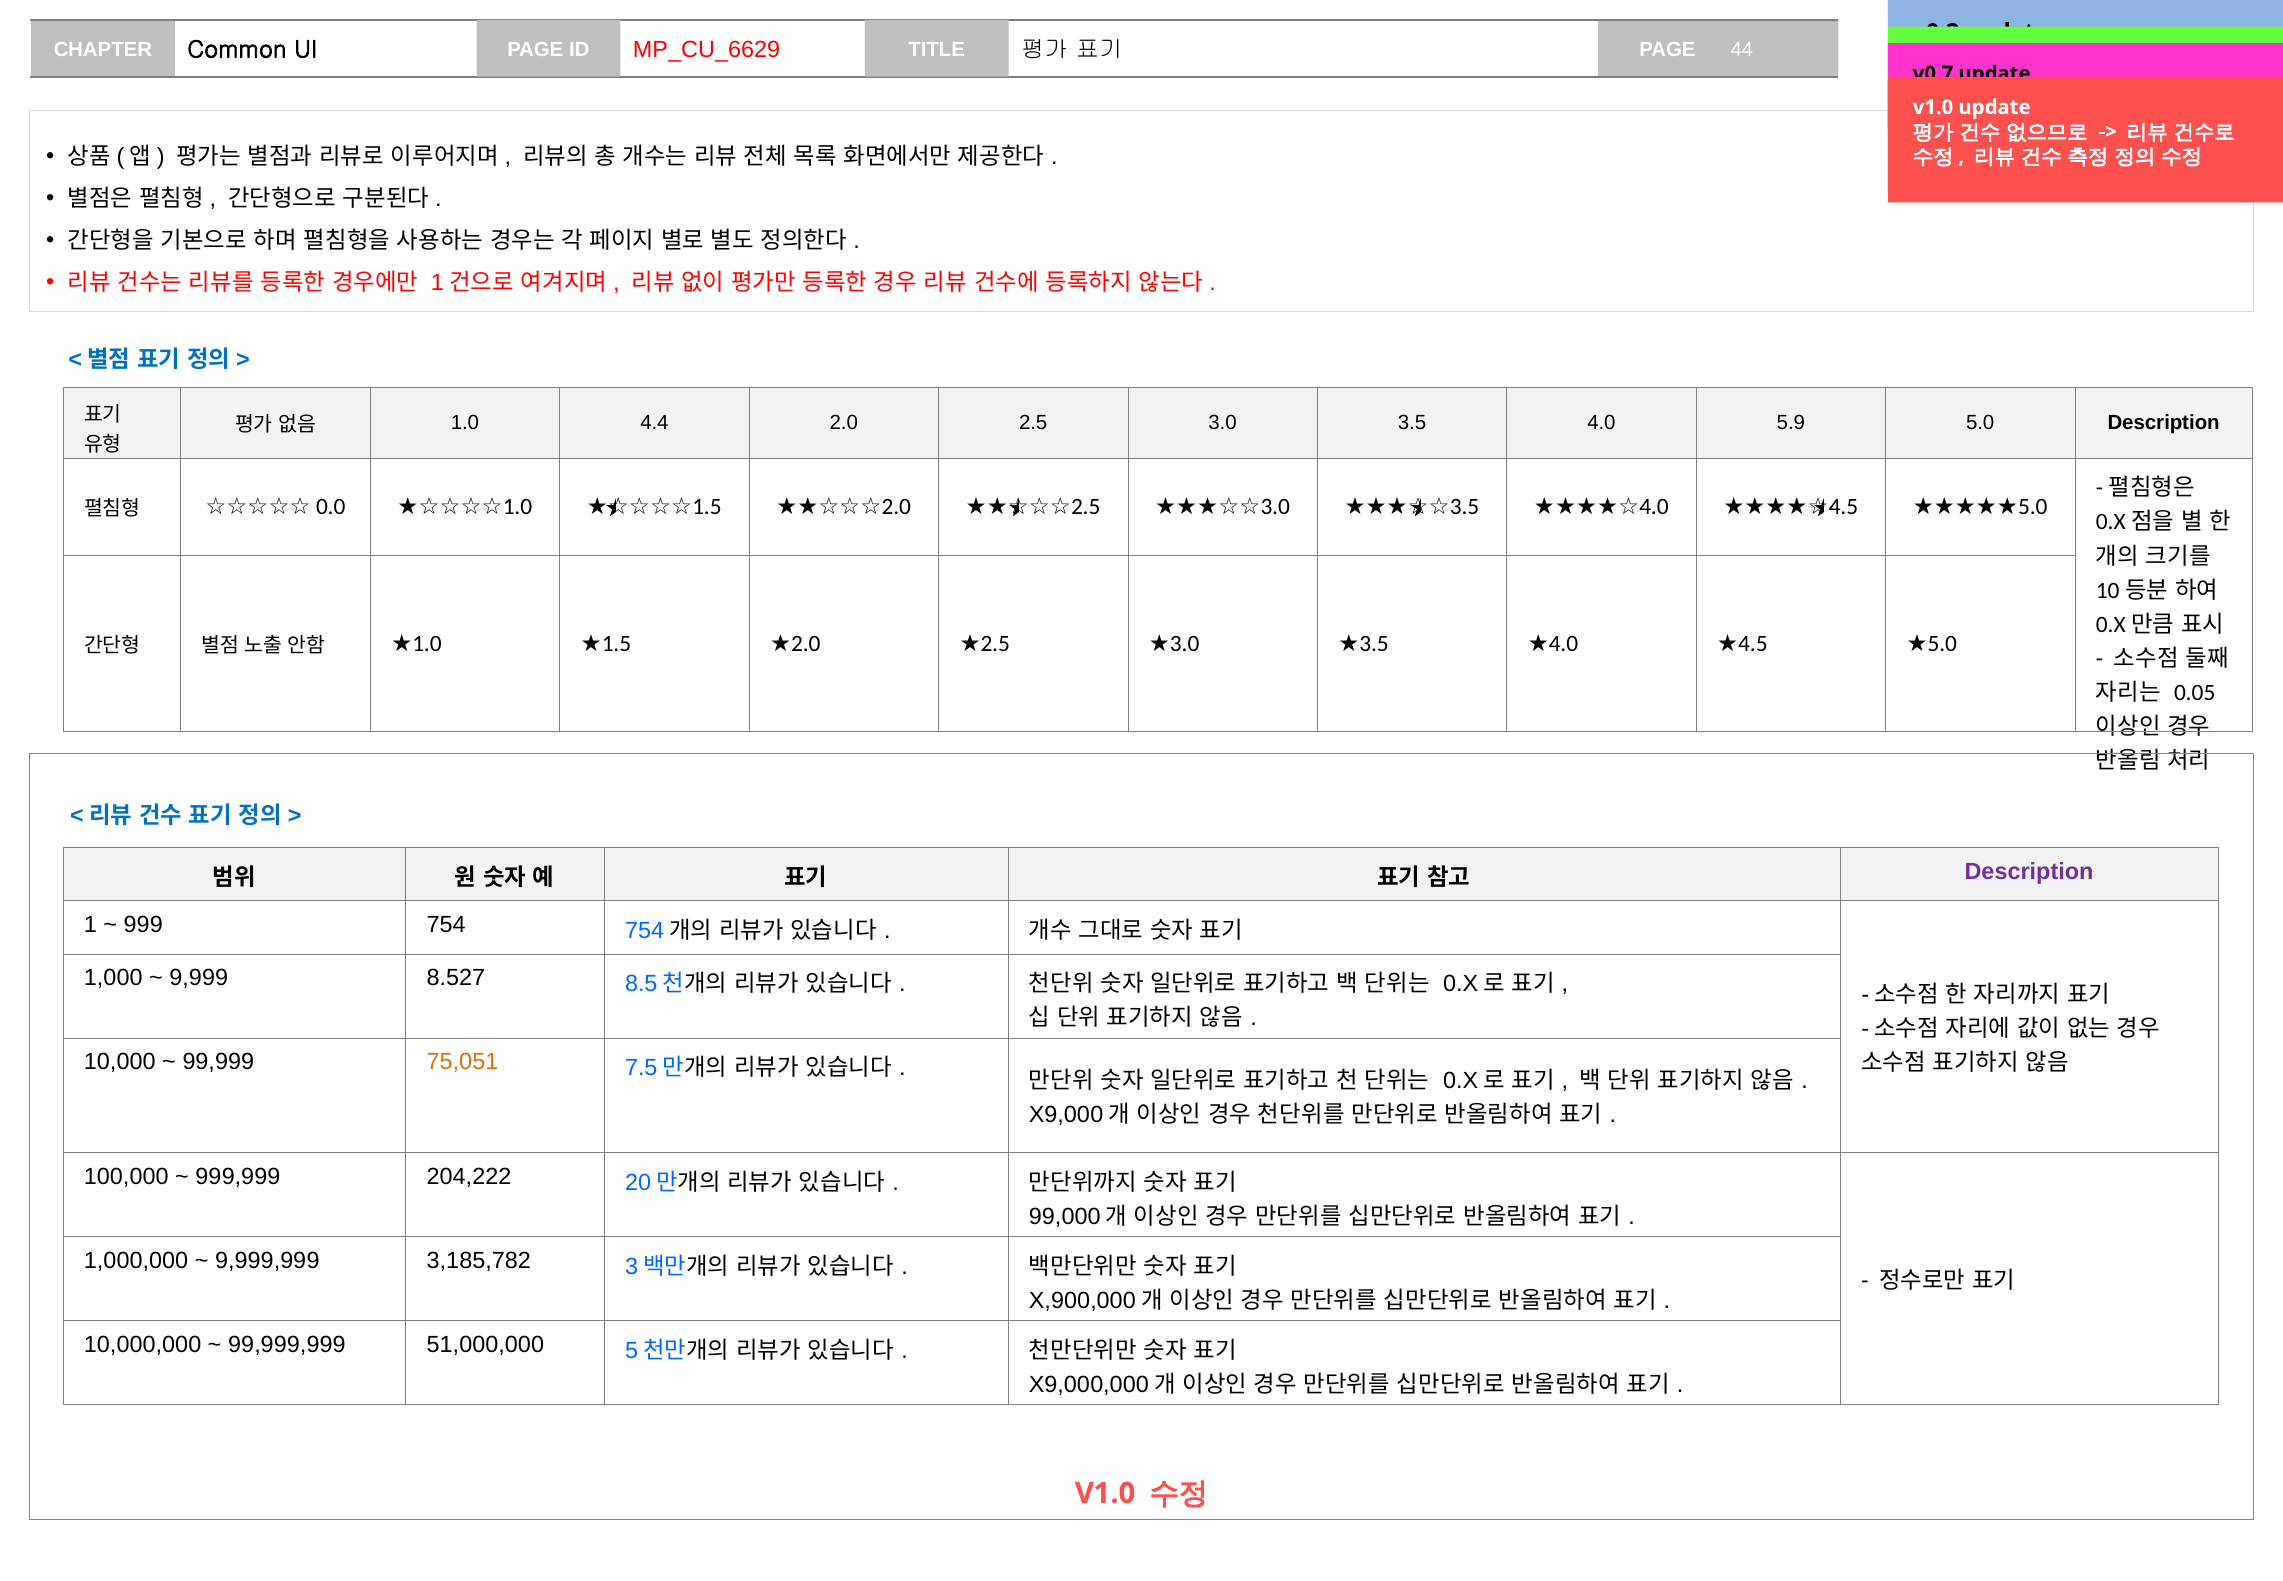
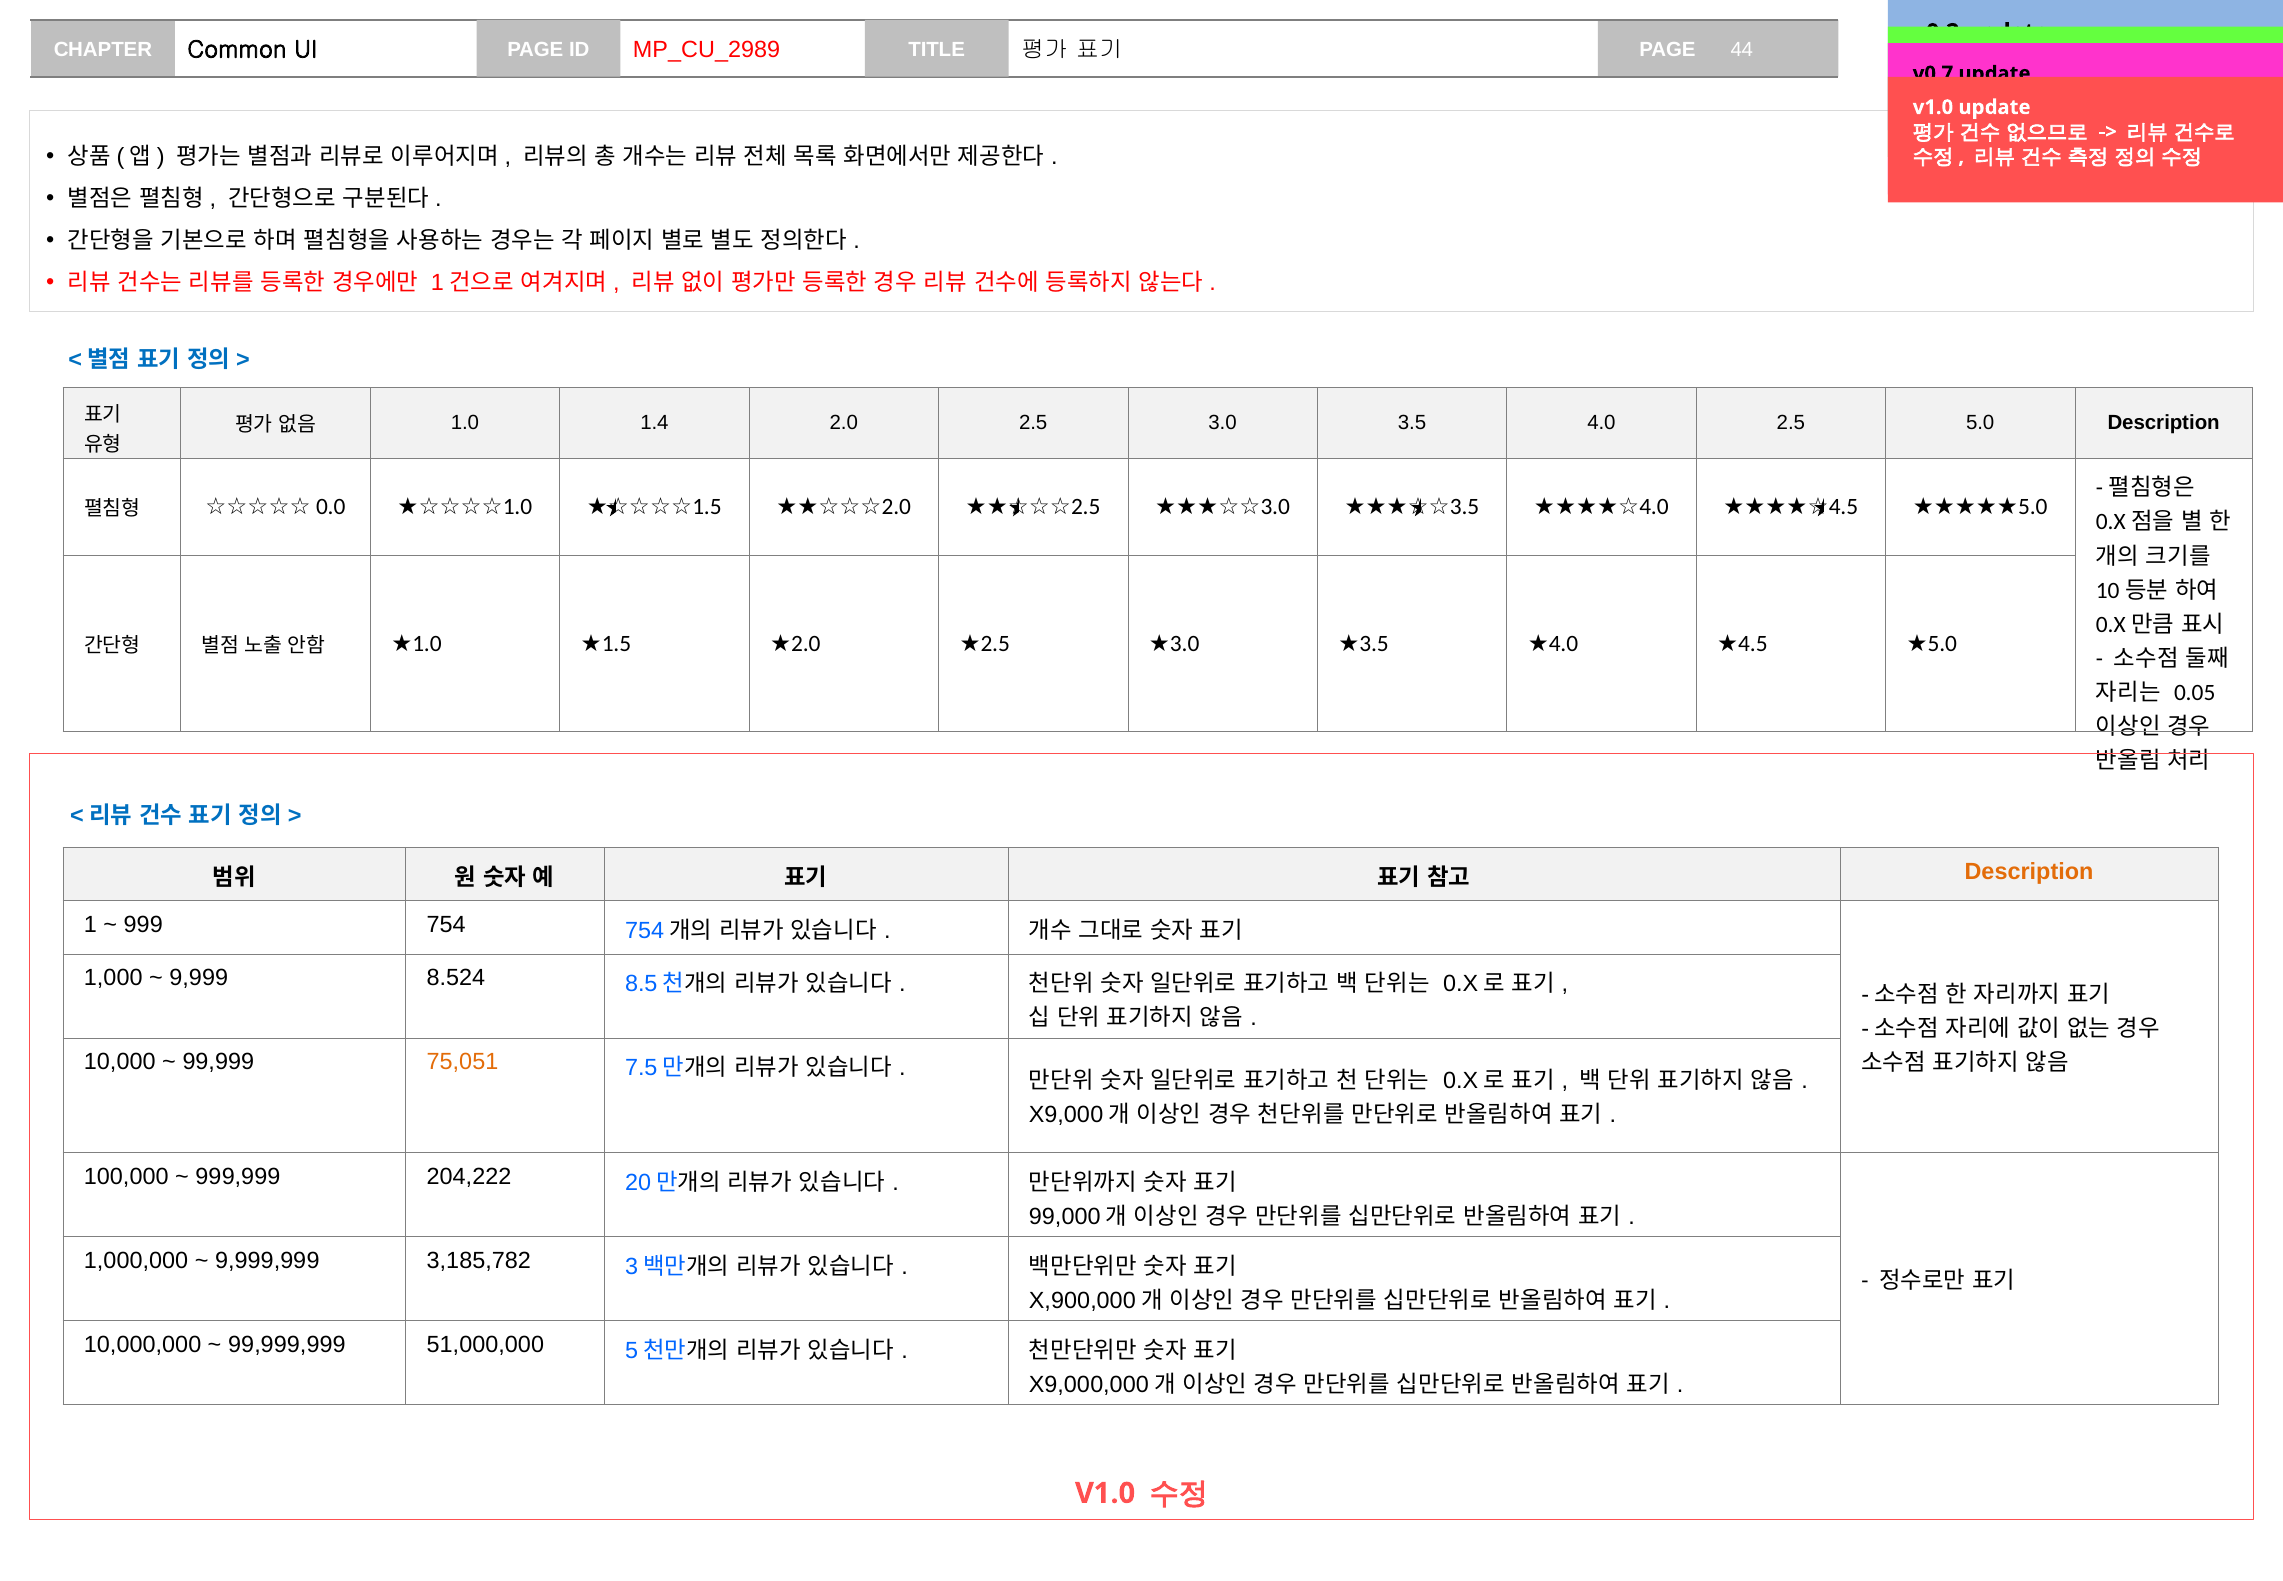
MP_CU_6629: MP_CU_6629 -> MP_CU_2989 (707, 50)
4.4: 4.4 -> 1.4 (654, 423)
4.0 5.9: 5.9 -> 2.5 (1791, 423)
Description colour: purple -> orange (2029, 871)
8.527: 8.527 -> 8.524 (456, 978)
